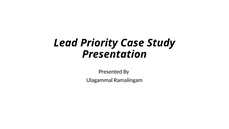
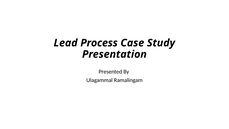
Priority: Priority -> Process (99, 43)
